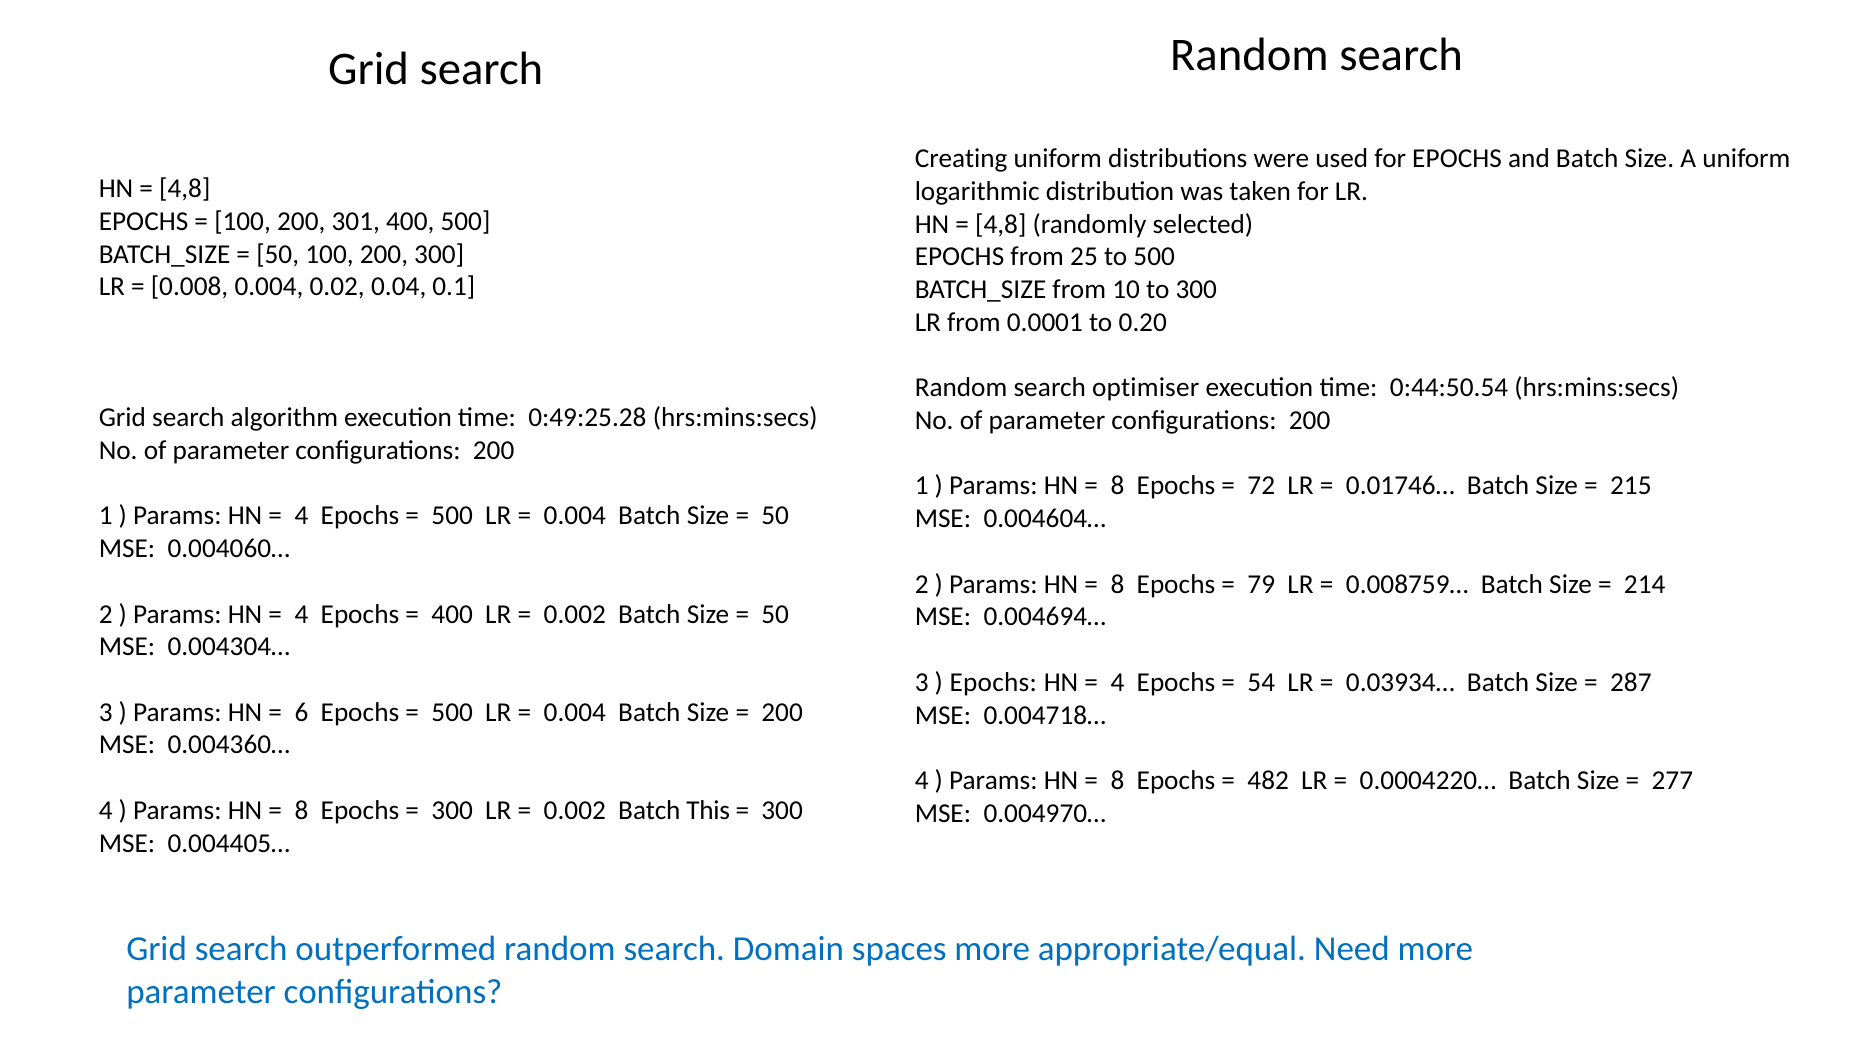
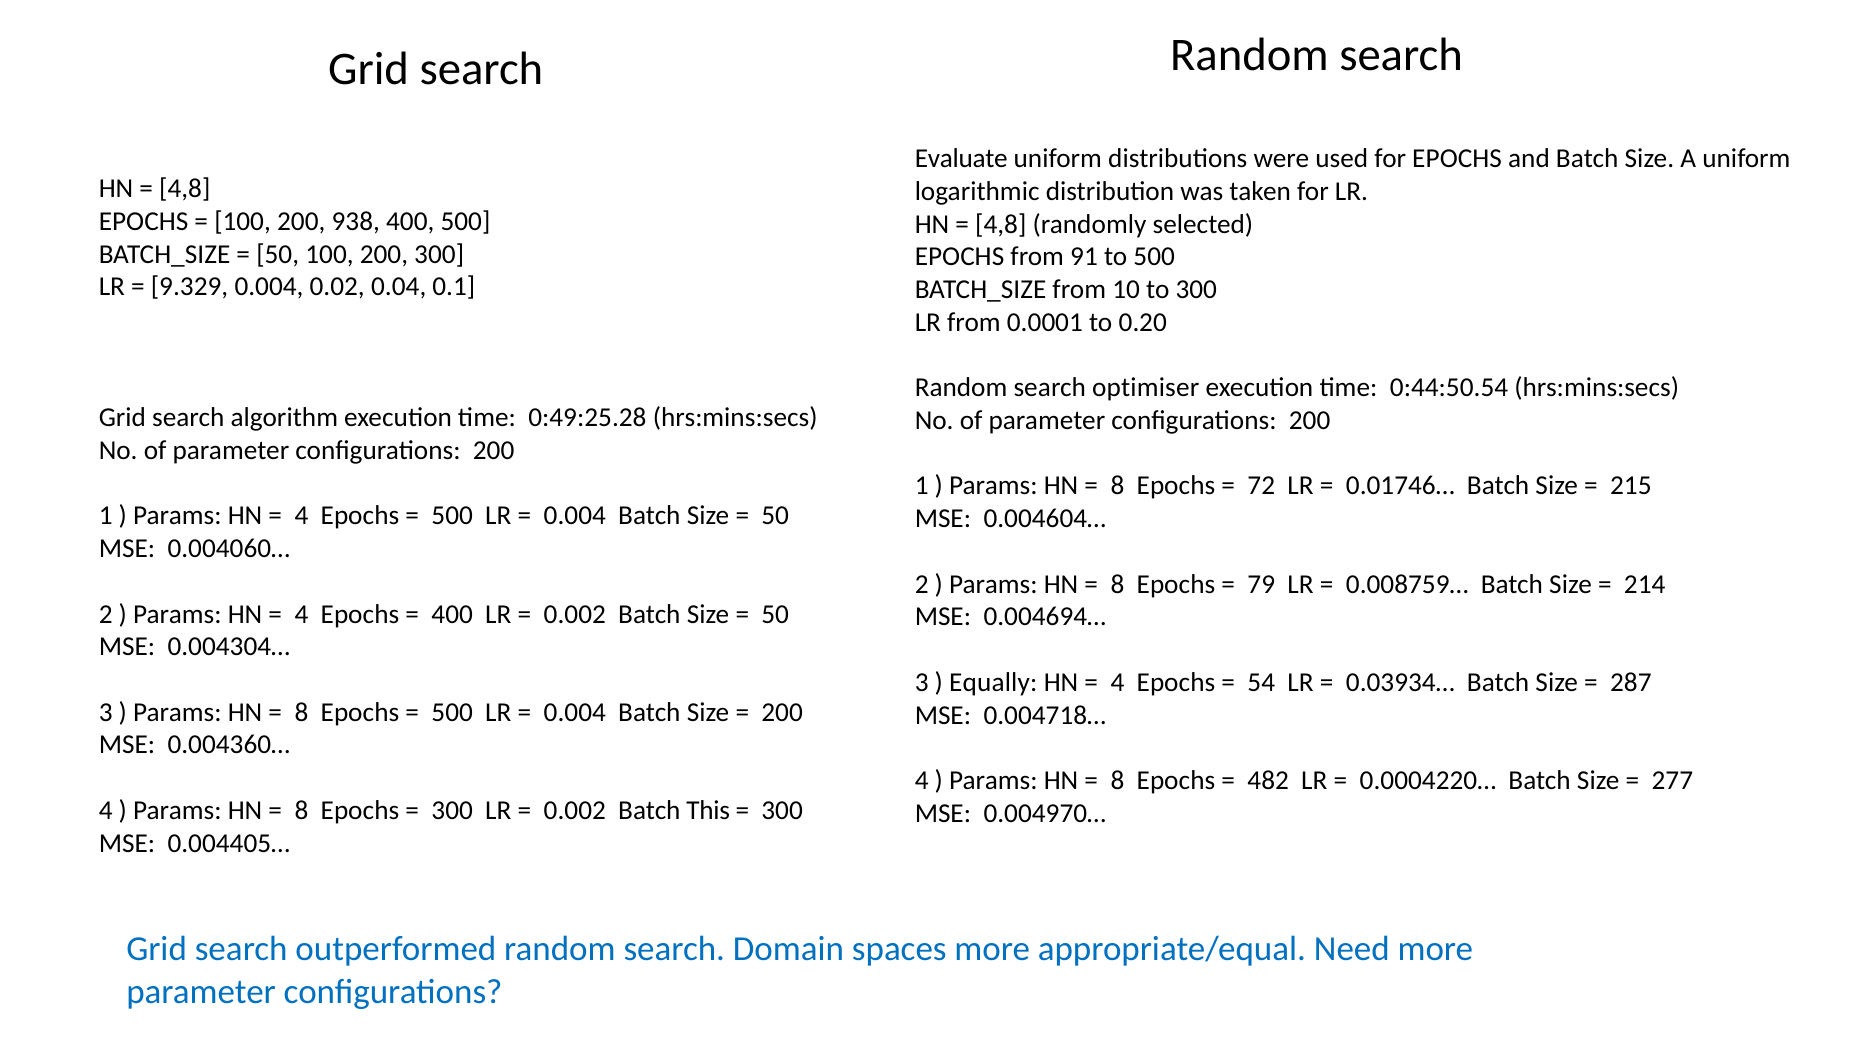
Creating: Creating -> Evaluate (961, 159)
301: 301 -> 938 (356, 221)
25: 25 -> 91 (1084, 257)
0.008: 0.008 -> 9.329 (190, 287)
Epochs: Epochs -> Equally (993, 682)
6: 6 -> 8 (301, 712)
